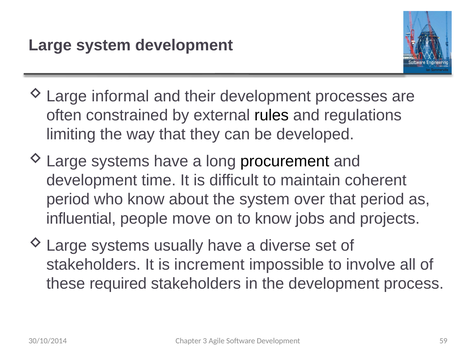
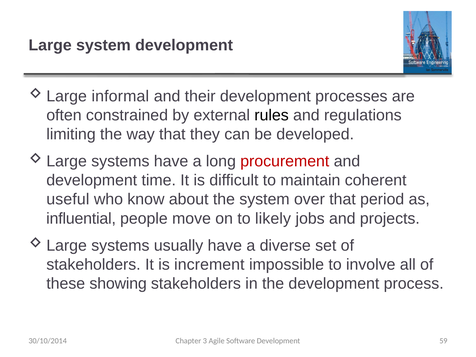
procurement colour: black -> red (285, 161)
period: period -> useful (68, 199)
to know: know -> likely (273, 218)
required: required -> showing (118, 284)
